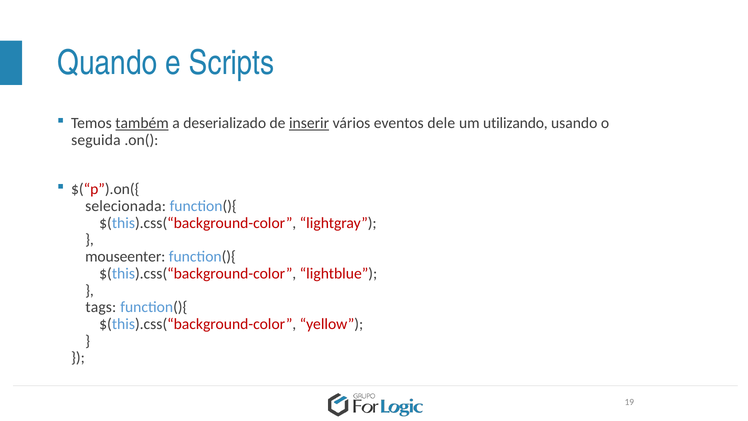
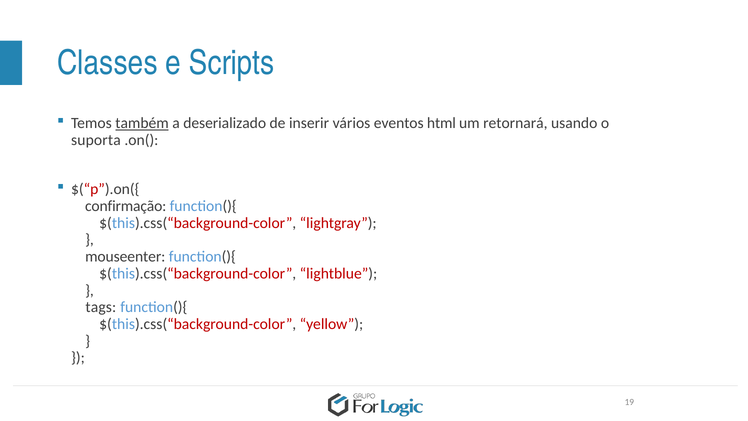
Quando: Quando -> Classes (107, 63)
inserir underline: present -> none (309, 123)
dele: dele -> html (441, 123)
utilizando: utilizando -> retornará (515, 123)
seguida: seguida -> suporta (96, 140)
selecionada: selecionada -> confirmação (126, 206)
